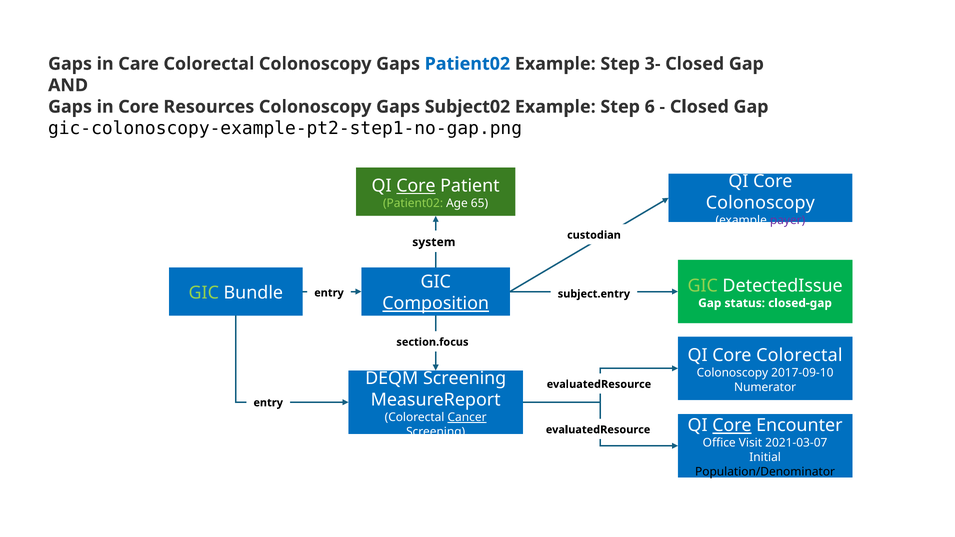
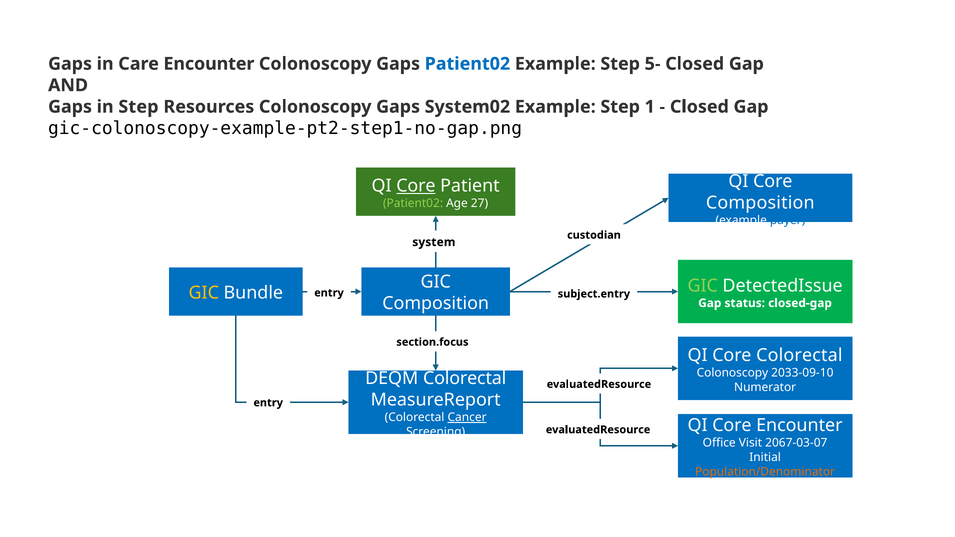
Care Colorectal: Colorectal -> Encounter (209, 64)
3-: 3- -> 5- (653, 64)
in Core: Core -> Step (138, 107)
Subject02: Subject02 -> System02 (467, 107)
6: 6 -> 1 (650, 107)
Colonoscopy: Colonoscopy -> Composition (760, 203)
65: 65 -> 27 (480, 203)
payer colour: purple -> blue (788, 220)
GIC colour: light green -> yellow (204, 293)
Composition underline: present -> none (436, 304)
2017-09-10: 2017-09-10 -> 2033-09-10 (802, 373)
DEQM Screening: Screening -> Colorectal (465, 379)
Core underline: present -> none (732, 426)
2021-03-07: 2021-03-07 -> 2067-03-07 (796, 443)
Population/Denominator colour: black -> orange (765, 472)
